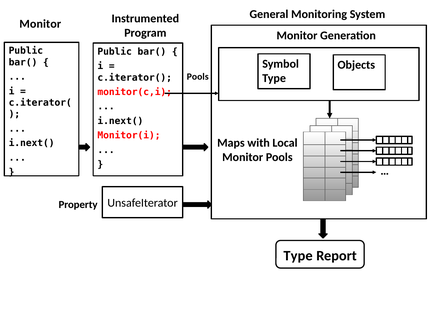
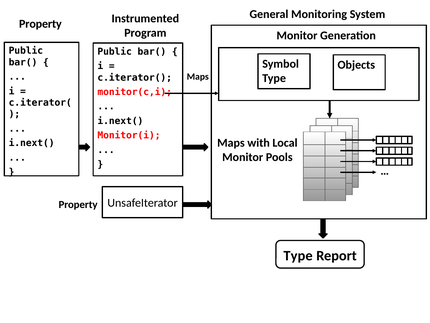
Monitor: Monitor -> Property (40, 24)
Pools: Pools -> Maps (198, 77)
